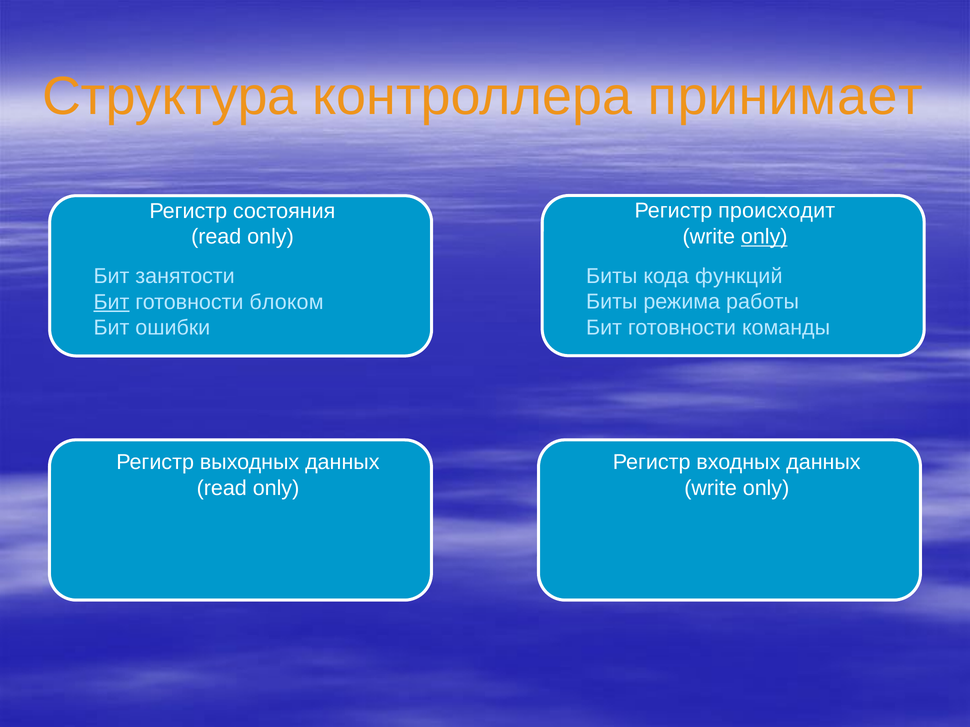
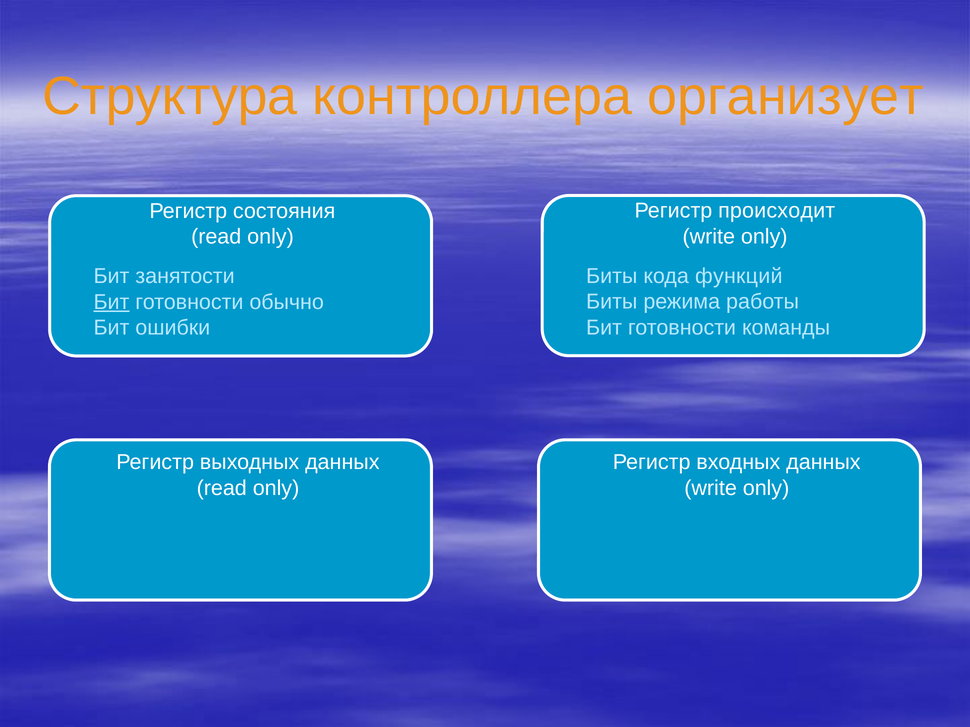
принимает: принимает -> организует (785, 97)
only underline: present -> none (764, 237)
блоком: блоком -> обычно (287, 302)
